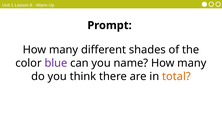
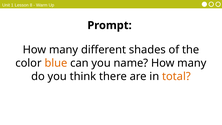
blue colour: purple -> orange (56, 63)
